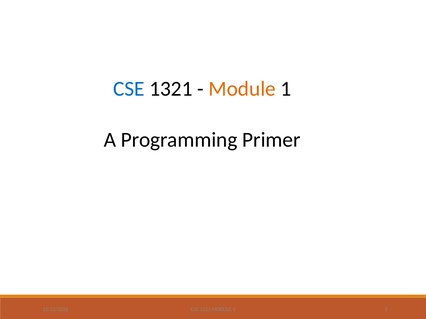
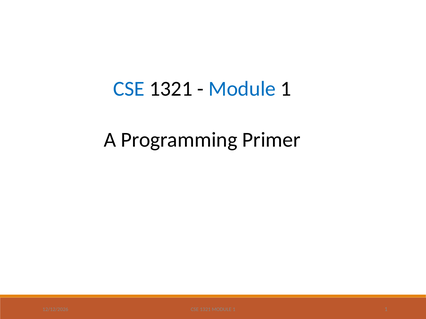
Module colour: orange -> blue (242, 89)
